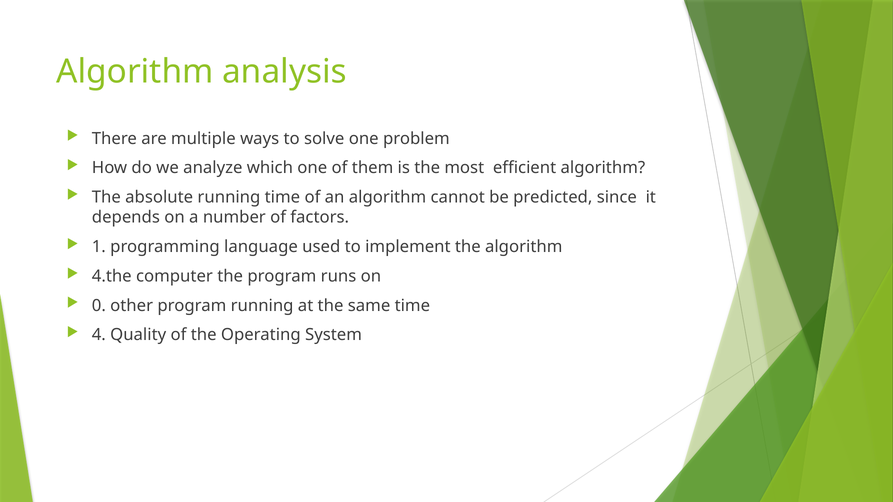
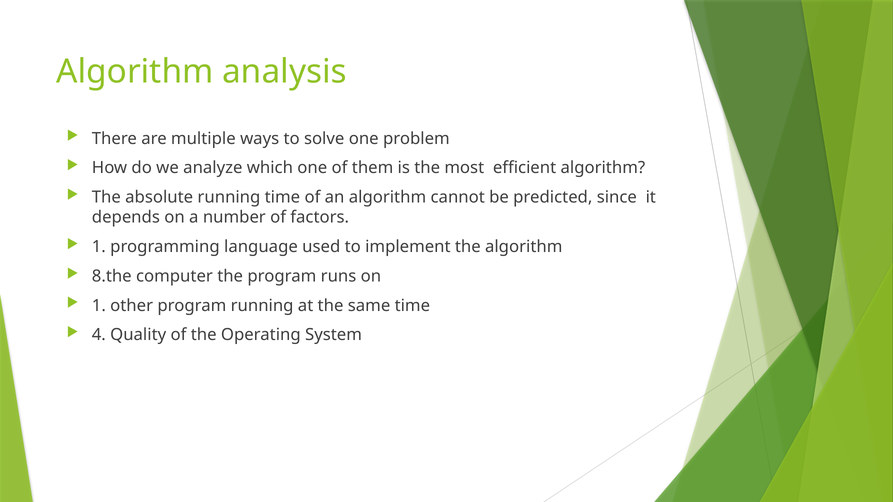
4.the: 4.the -> 8.the (112, 276)
0: 0 -> 1 (99, 306)
